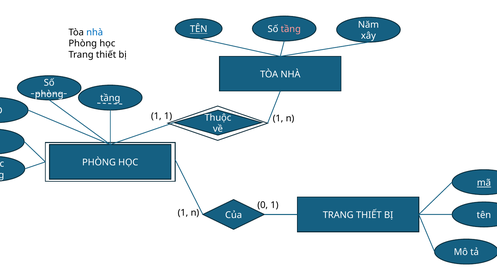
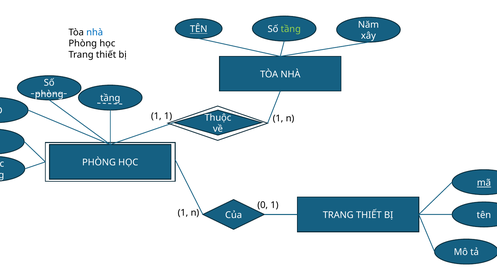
tầng colour: pink -> light green (291, 29)
